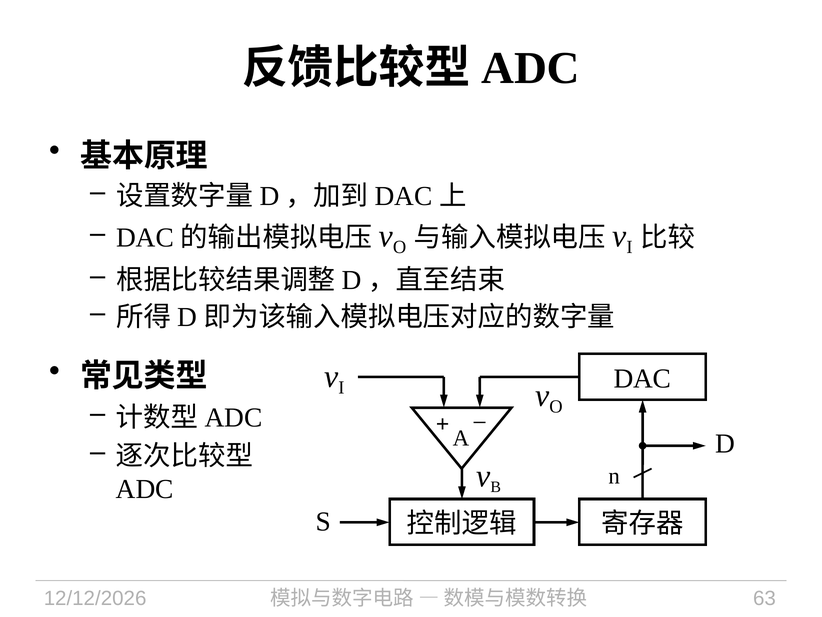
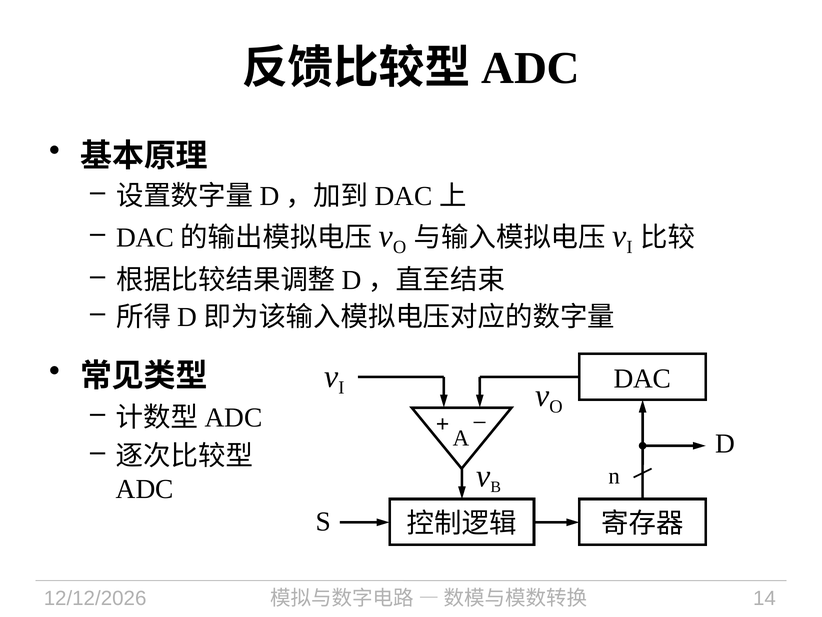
63: 63 -> 14 (764, 598)
